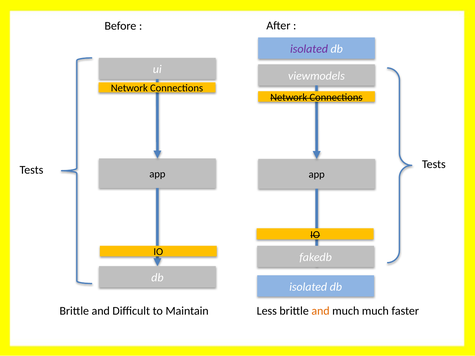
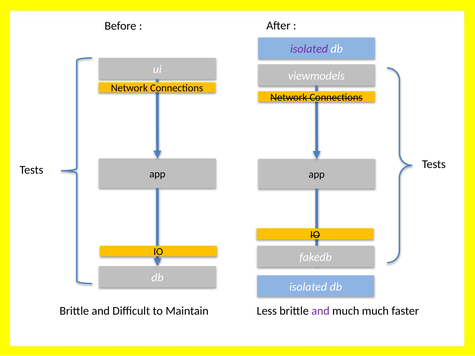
and colour: orange -> purple (321, 311)
